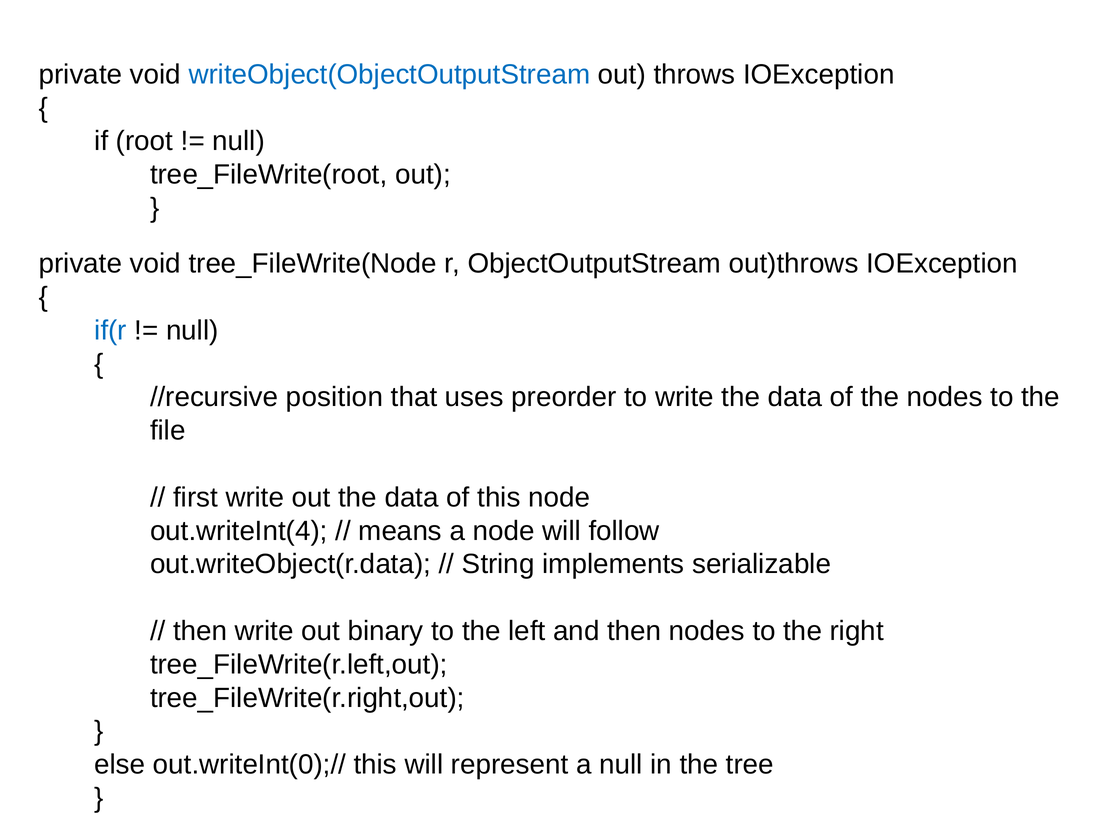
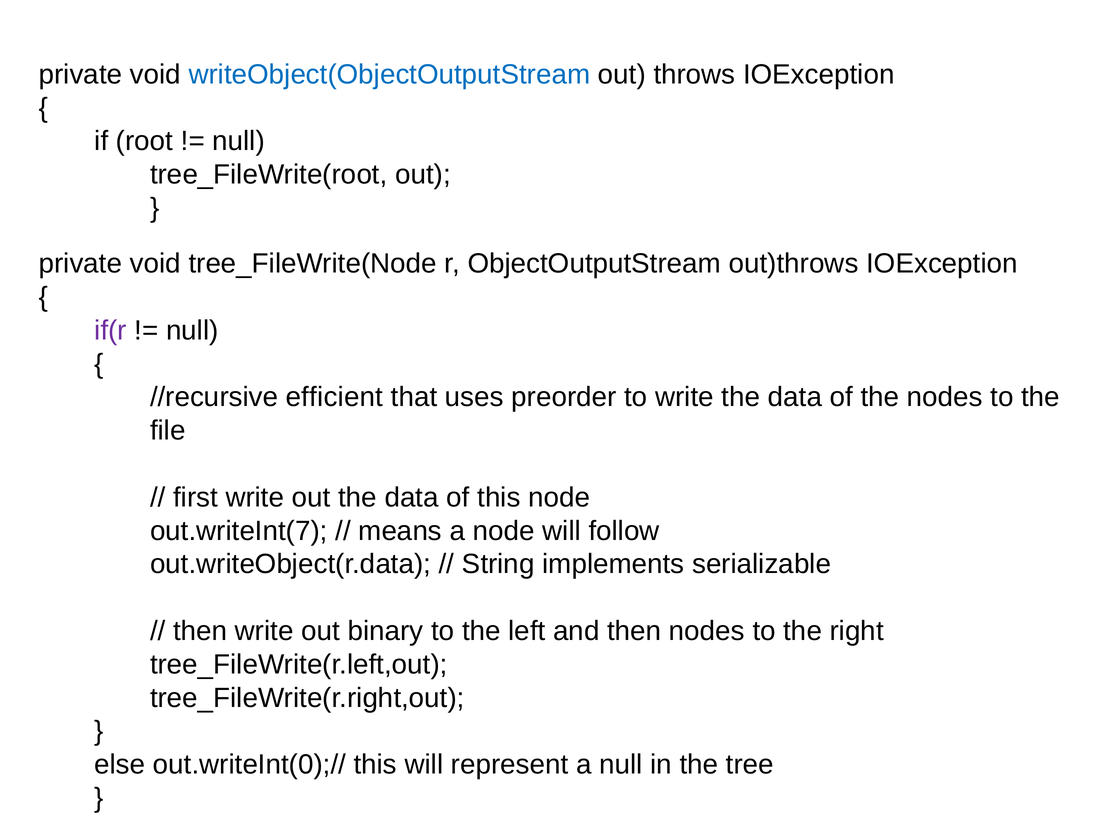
if(r colour: blue -> purple (111, 330)
position: position -> efficient (334, 397)
out.writeInt(4: out.writeInt(4 -> out.writeInt(7 (239, 531)
